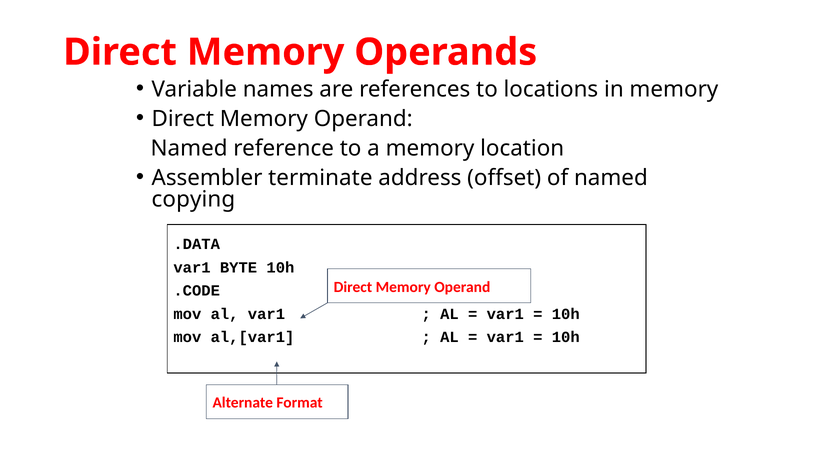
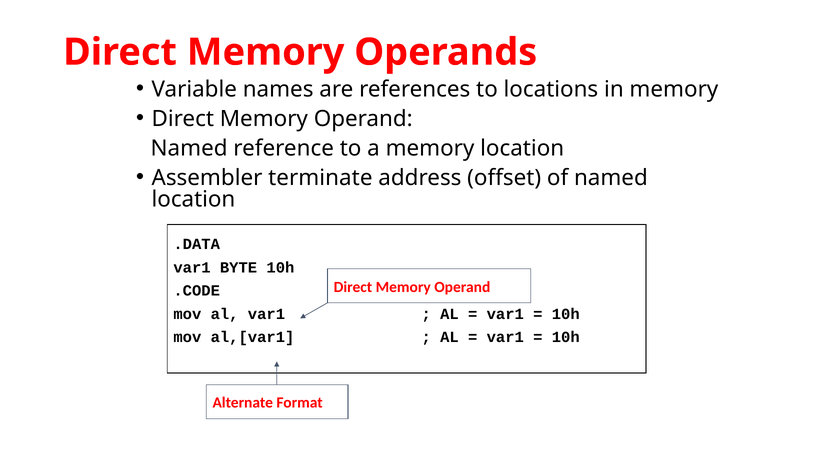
copying: copying -> location (193, 200)
